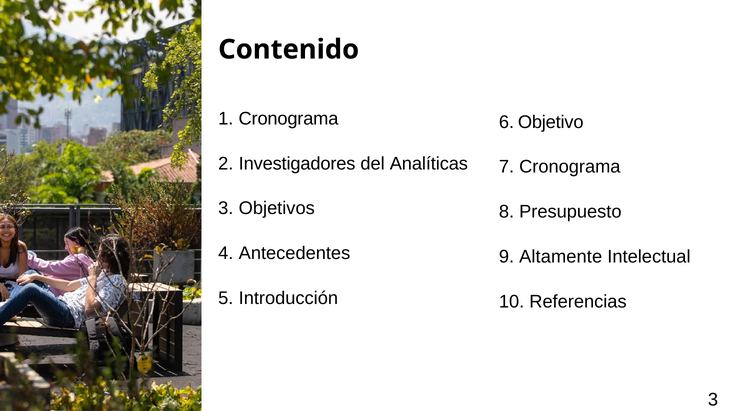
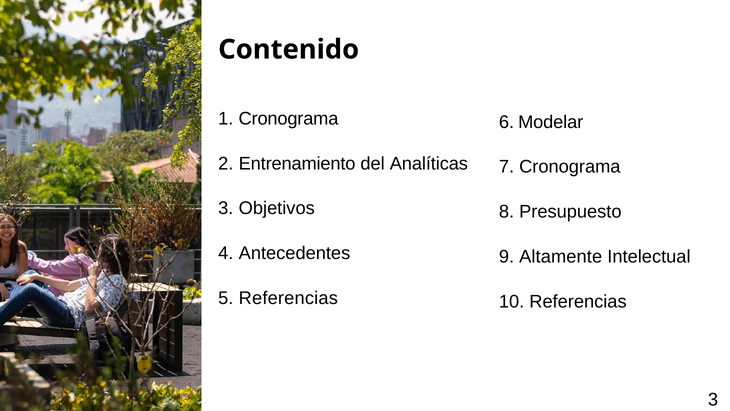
Objetivo: Objetivo -> Modelar (551, 122)
Investigadores: Investigadores -> Entrenamiento (297, 163)
Introducción: Introducción -> Referencias (288, 298)
